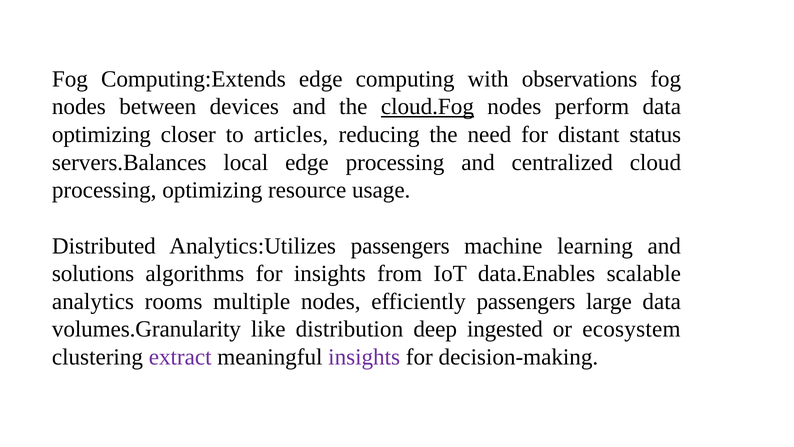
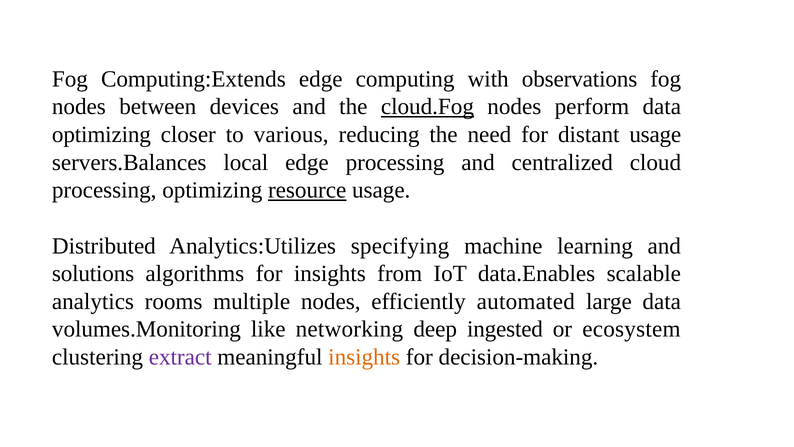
articles: articles -> various (291, 134)
distant status: status -> usage (655, 134)
resource underline: none -> present (307, 190)
Analytics:Utilizes passengers: passengers -> specifying (400, 246)
efficiently passengers: passengers -> automated (526, 301)
volumes.Granularity: volumes.Granularity -> volumes.Monitoring (146, 329)
distribution: distribution -> networking (349, 329)
insights colour: purple -> orange (364, 357)
